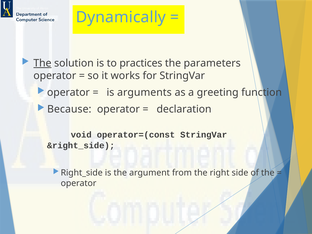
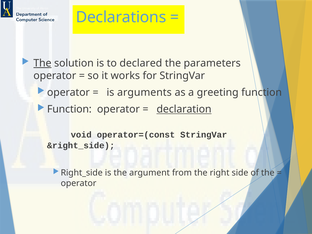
Dynamically: Dynamically -> Declarations (121, 17)
practices: practices -> declared (141, 63)
Because: Because -> Function (69, 109)
declaration underline: none -> present (184, 109)
